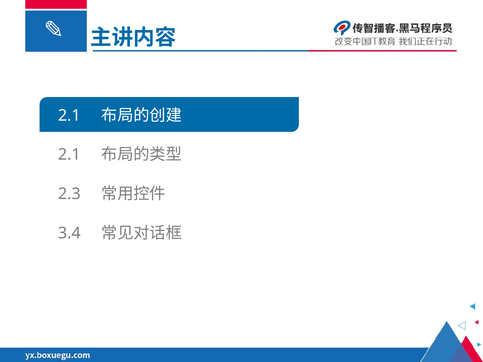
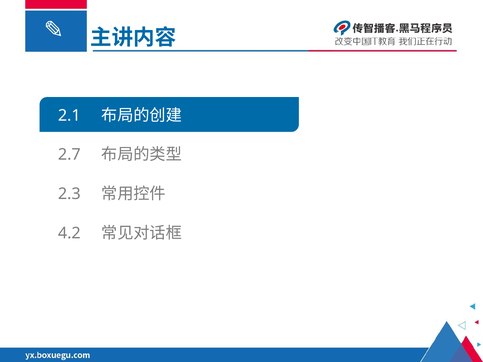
2.1: 2.1 -> 2.7 (69, 155)
3.4: 3.4 -> 4.2 (69, 233)
